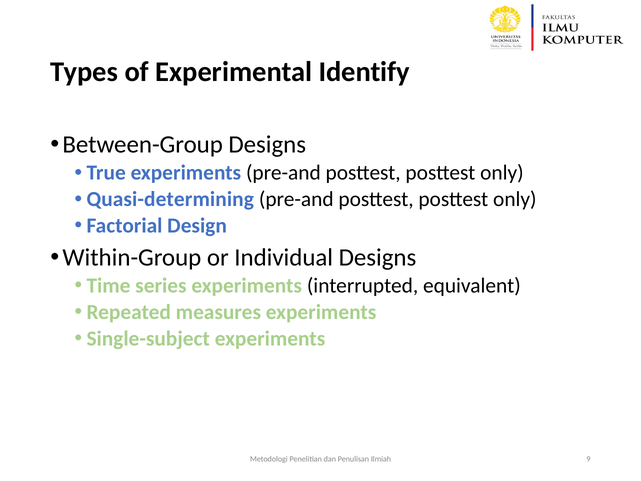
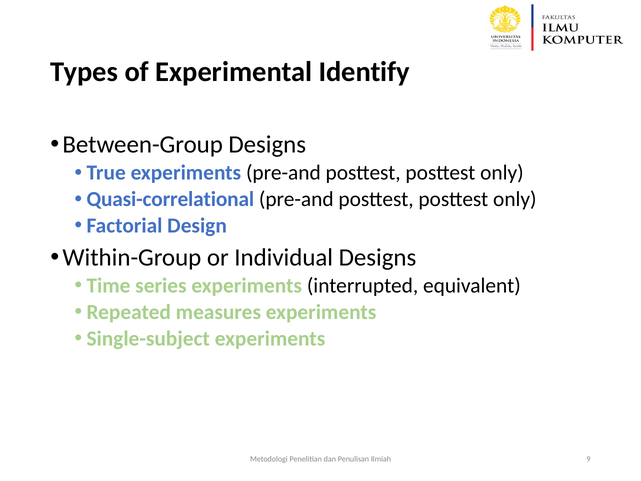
Quasi-determining: Quasi-determining -> Quasi-correlational (170, 199)
